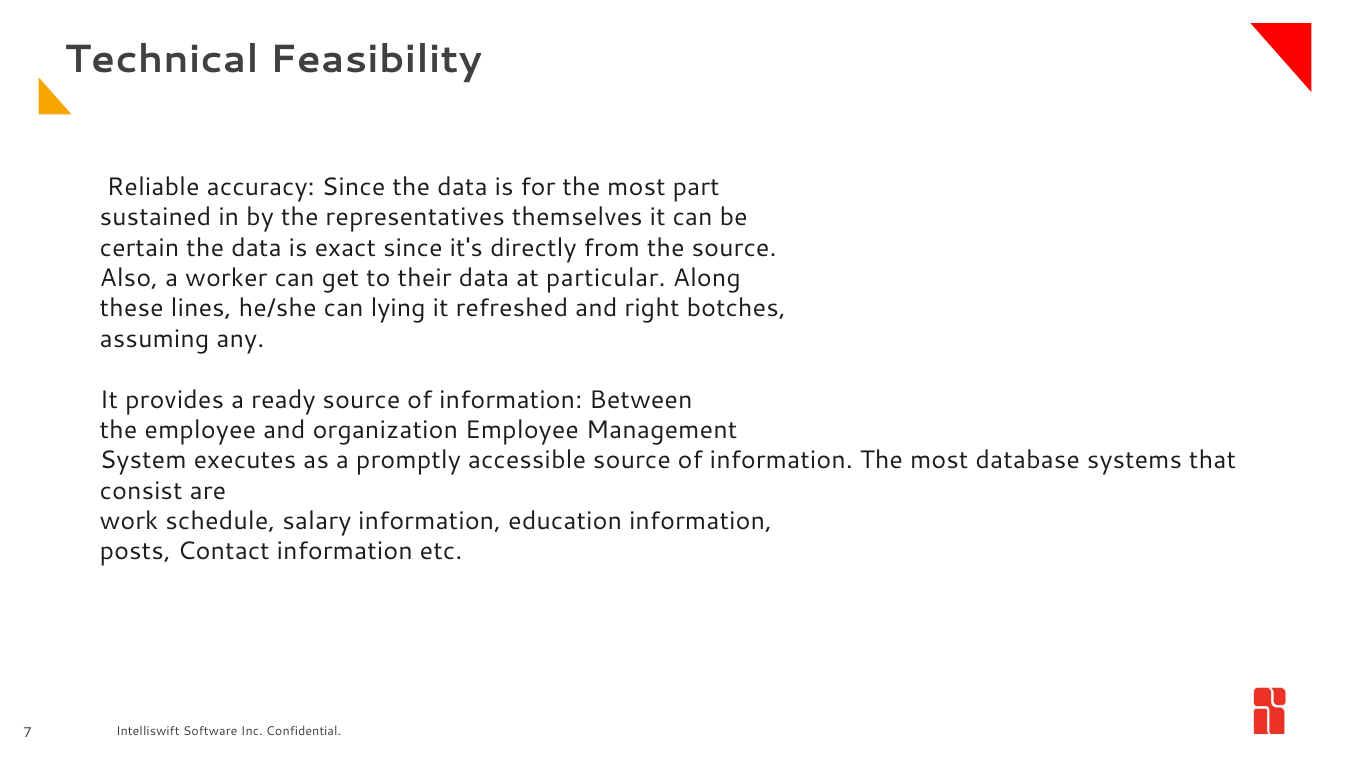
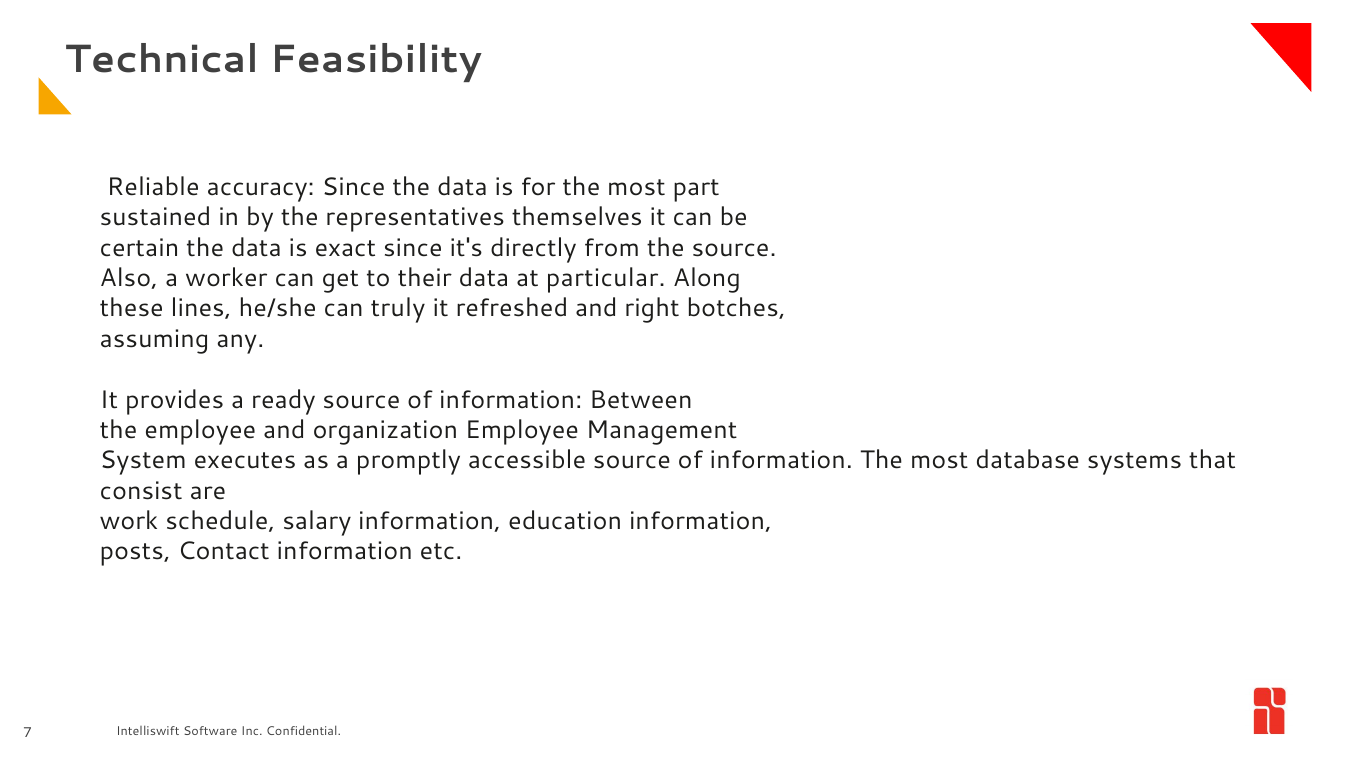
lying: lying -> truly (398, 309)
